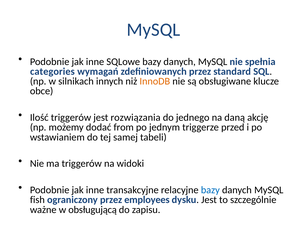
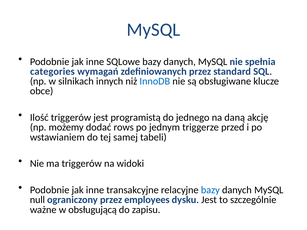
InnoDB colour: orange -> blue (155, 81)
rozwiązania: rozwiązania -> programistą (136, 118)
from: from -> rows (124, 127)
fish: fish -> null (37, 200)
